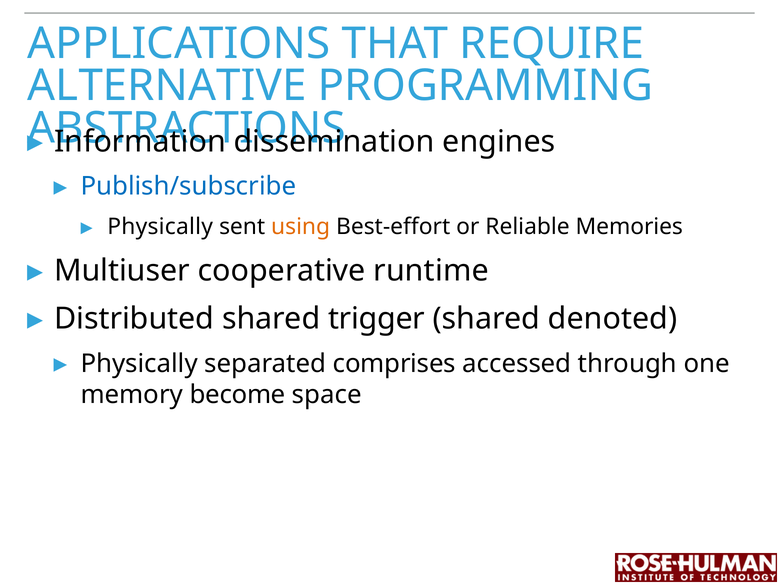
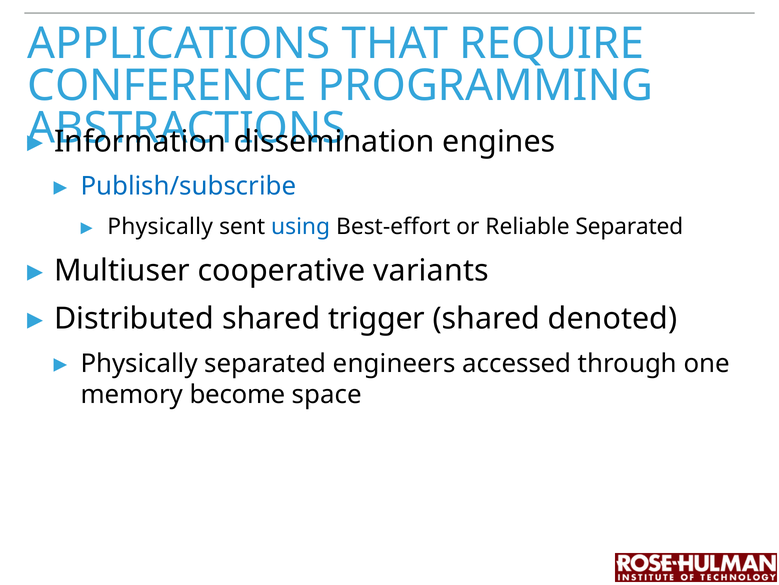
ALTERNATIVE: ALTERNATIVE -> CONFERENCE (167, 86)
using colour: orange -> blue (301, 227)
Reliable Memories: Memories -> Separated (629, 227)
runtime: runtime -> variants (431, 270)
comprises: comprises -> engineers (394, 363)
